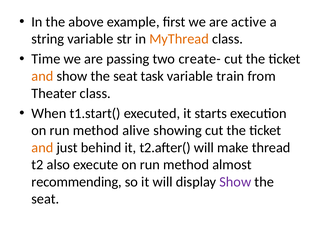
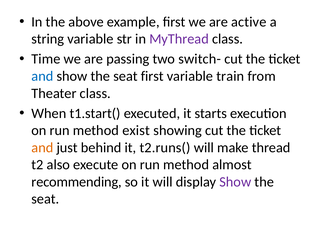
MyThread colour: orange -> purple (179, 39)
create-: create- -> switch- (200, 59)
and colour: orange -> blue (42, 76)
seat task: task -> first (152, 76)
alive: alive -> exist (136, 131)
t2.after(: t2.after( -> t2.runs( (165, 148)
